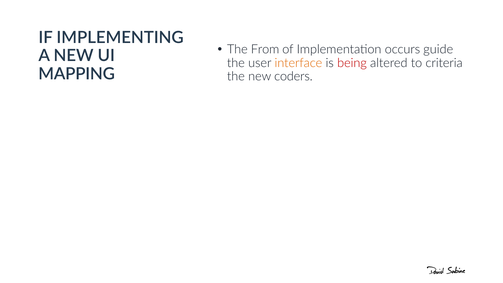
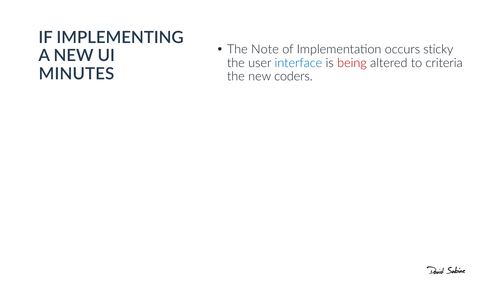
From: From -> Note (265, 49)
guide: guide -> sticky (438, 49)
interface colour: orange -> blue (298, 63)
MAPPING: MAPPING -> MINUTES (76, 74)
